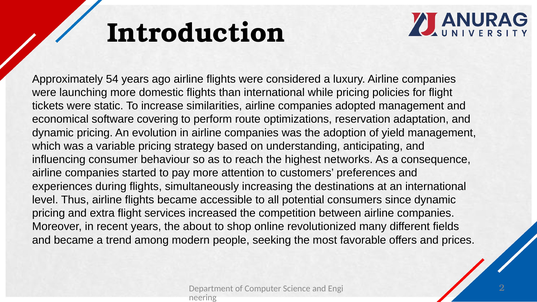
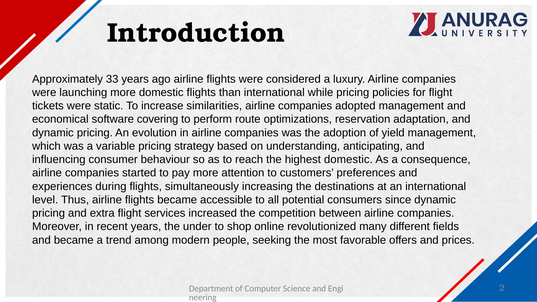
54: 54 -> 33 (112, 79)
highest networks: networks -> domestic (348, 160)
about: about -> under (197, 227)
